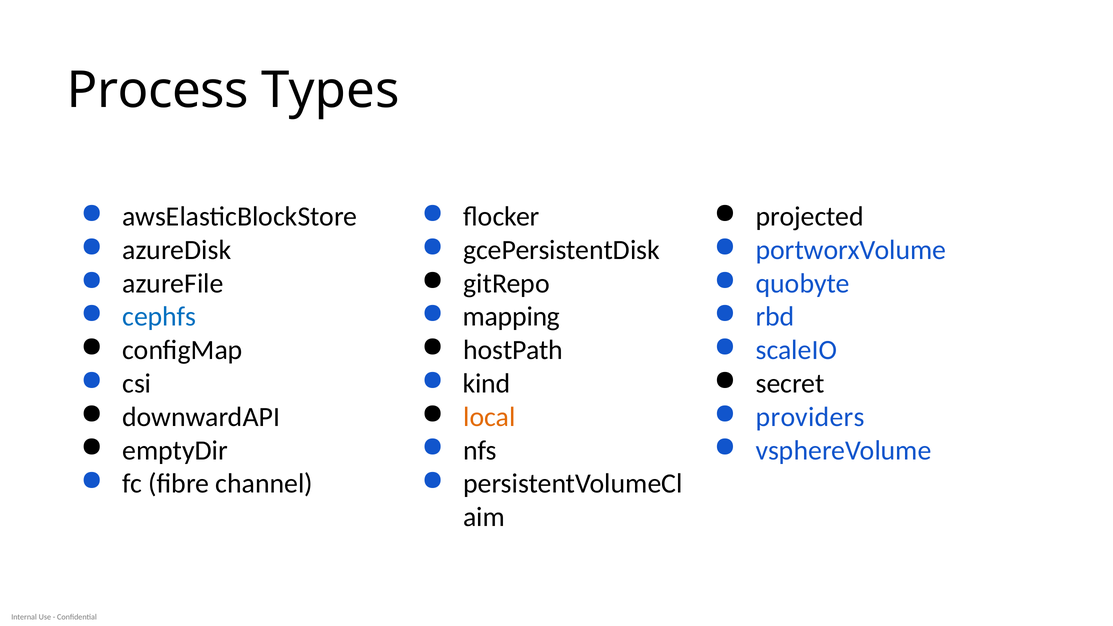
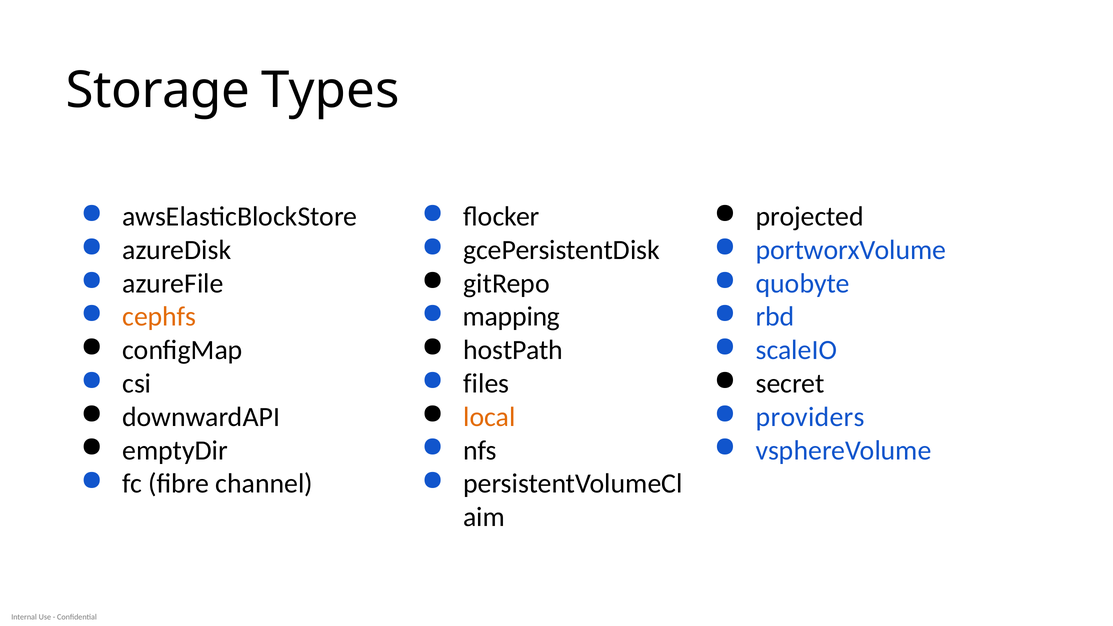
Process: Process -> Storage (158, 90)
cephfs colour: blue -> orange (159, 317)
kind: kind -> files (486, 384)
